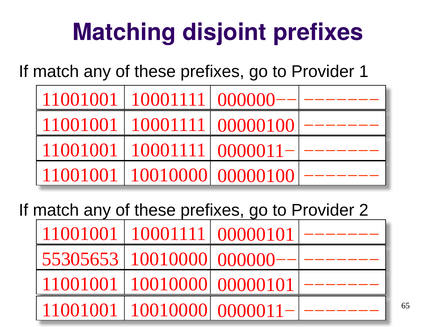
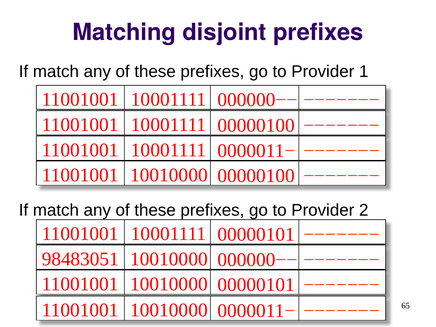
55305653: 55305653 -> 98483051 (80, 259)
